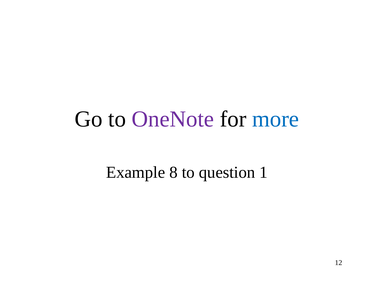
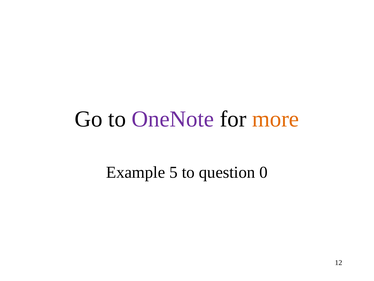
more colour: blue -> orange (276, 119)
8: 8 -> 5 (173, 172)
1: 1 -> 0 (263, 172)
